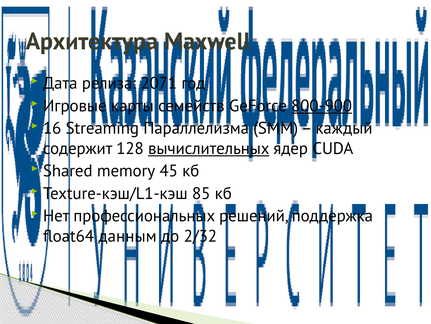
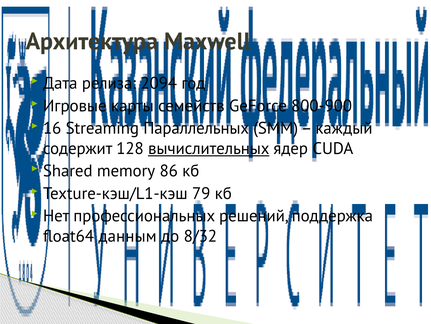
2071: 2071 -> 2094 (159, 83)
800-900 underline: present -> none (322, 106)
Параллелизма: Параллелизма -> Параллельных (196, 128)
45: 45 -> 86 (169, 171)
85: 85 -> 79 (201, 193)
2/32: 2/32 -> 8/32 (200, 236)
